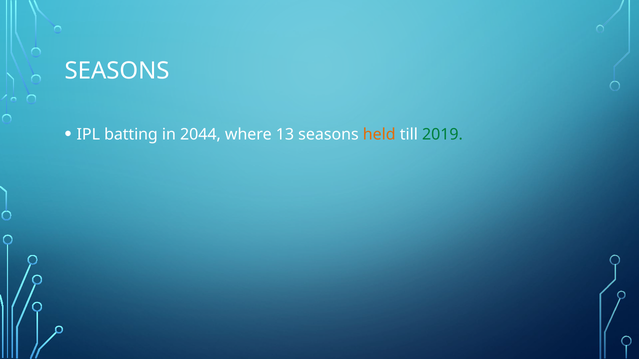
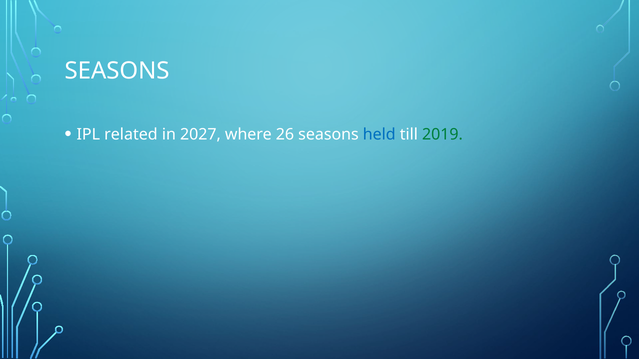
batting: batting -> related (131, 135)
2044: 2044 -> 2027 (200, 135)
13: 13 -> 26 (285, 135)
held colour: orange -> blue (379, 135)
